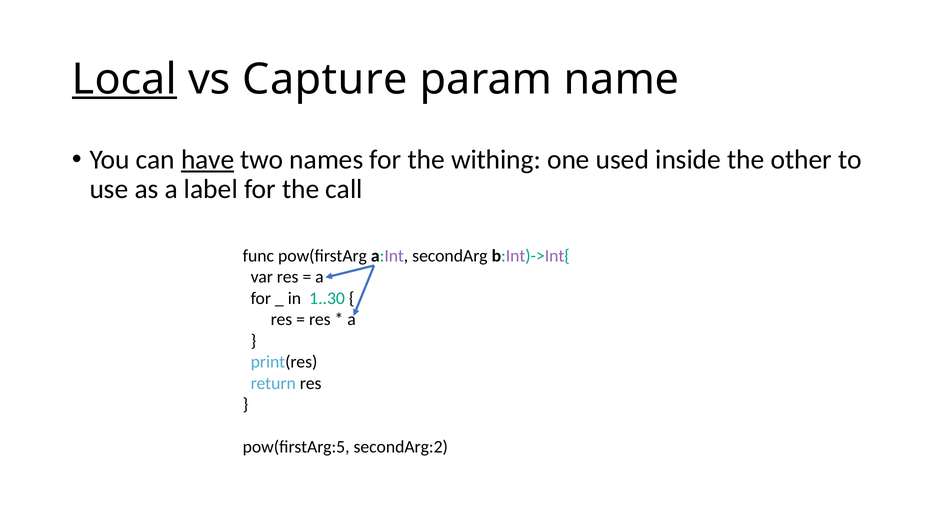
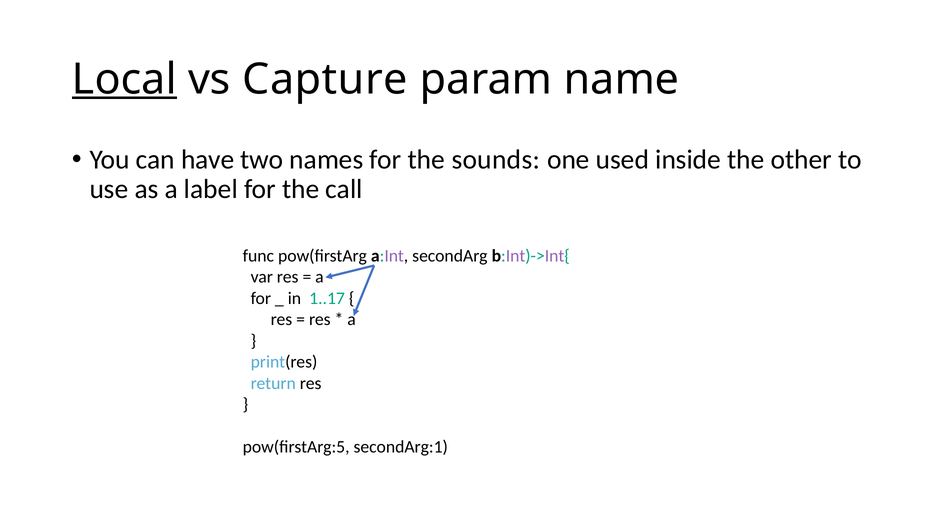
have underline: present -> none (208, 159)
withing: withing -> sounds (496, 159)
1..30: 1..30 -> 1..17 (327, 298)
secondArg:2: secondArg:2 -> secondArg:1 (401, 446)
